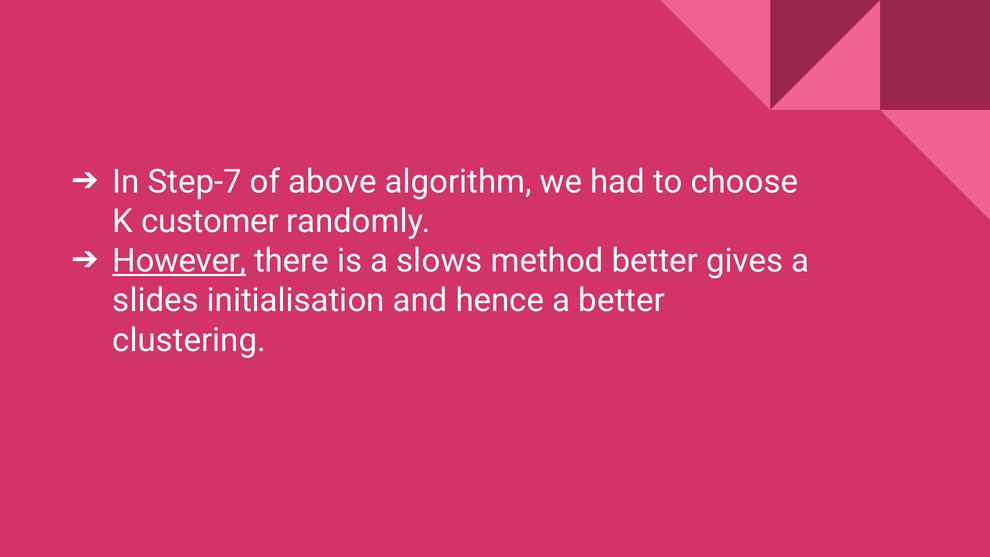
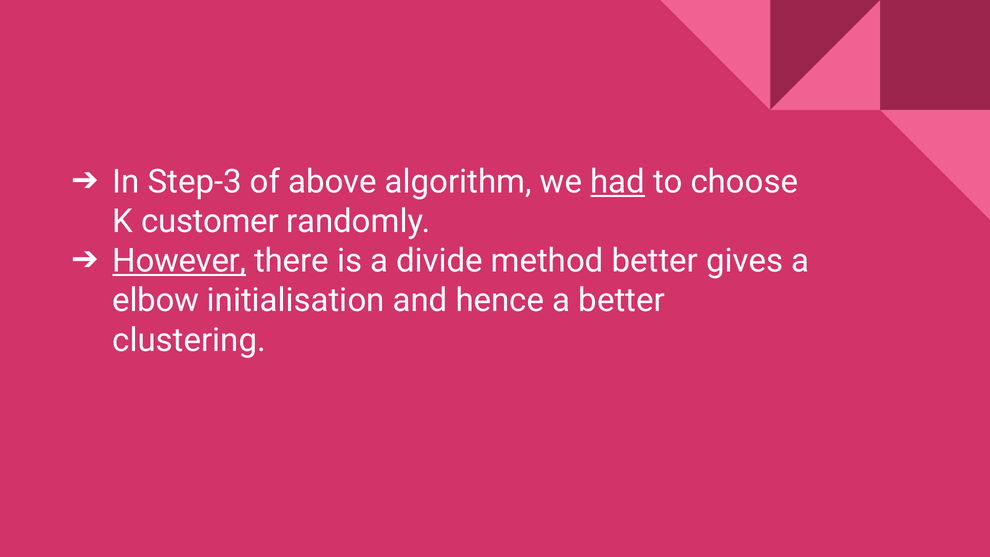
Step-7: Step-7 -> Step-3 (195, 182)
had underline: none -> present (618, 182)
slows: slows -> divide (439, 261)
slides: slides -> elbow (156, 301)
